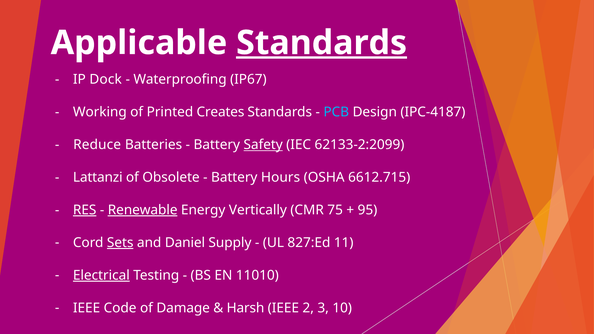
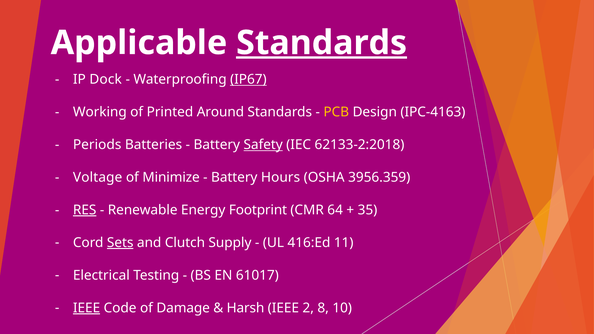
IP67 underline: none -> present (248, 79)
Creates: Creates -> Around (220, 112)
PCB colour: light blue -> yellow (336, 112)
IPC-4187: IPC-4187 -> IPC-4163 (433, 112)
Reduce: Reduce -> Periods (97, 145)
62133-2:2099: 62133-2:2099 -> 62133-2:2018 (359, 145)
Lattanzi: Lattanzi -> Voltage (98, 177)
Obsolete: Obsolete -> Minimize (171, 177)
6612.715: 6612.715 -> 3956.359 (379, 177)
Renewable underline: present -> none (143, 210)
Vertically: Vertically -> Footprint (258, 210)
75: 75 -> 64 (335, 210)
95: 95 -> 35 (367, 210)
Daniel: Daniel -> Clutch (185, 243)
827:Ed: 827:Ed -> 416:Ed (309, 243)
Electrical underline: present -> none (101, 275)
11010: 11010 -> 61017 (257, 275)
IEEE underline: none -> present (87, 308)
3: 3 -> 8 (323, 308)
